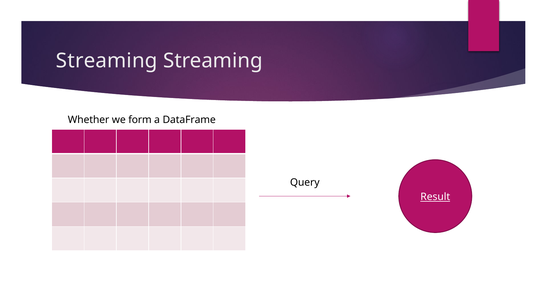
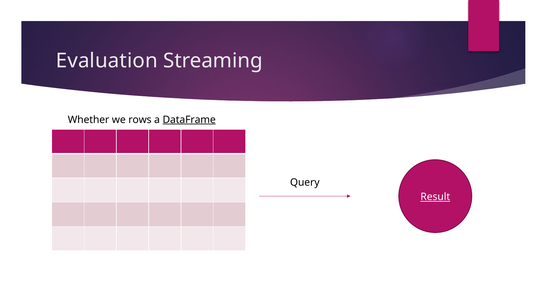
Streaming: Streaming -> Evaluation (107, 61)
form: form -> rows (140, 120)
DataFrame underline: none -> present (189, 120)
